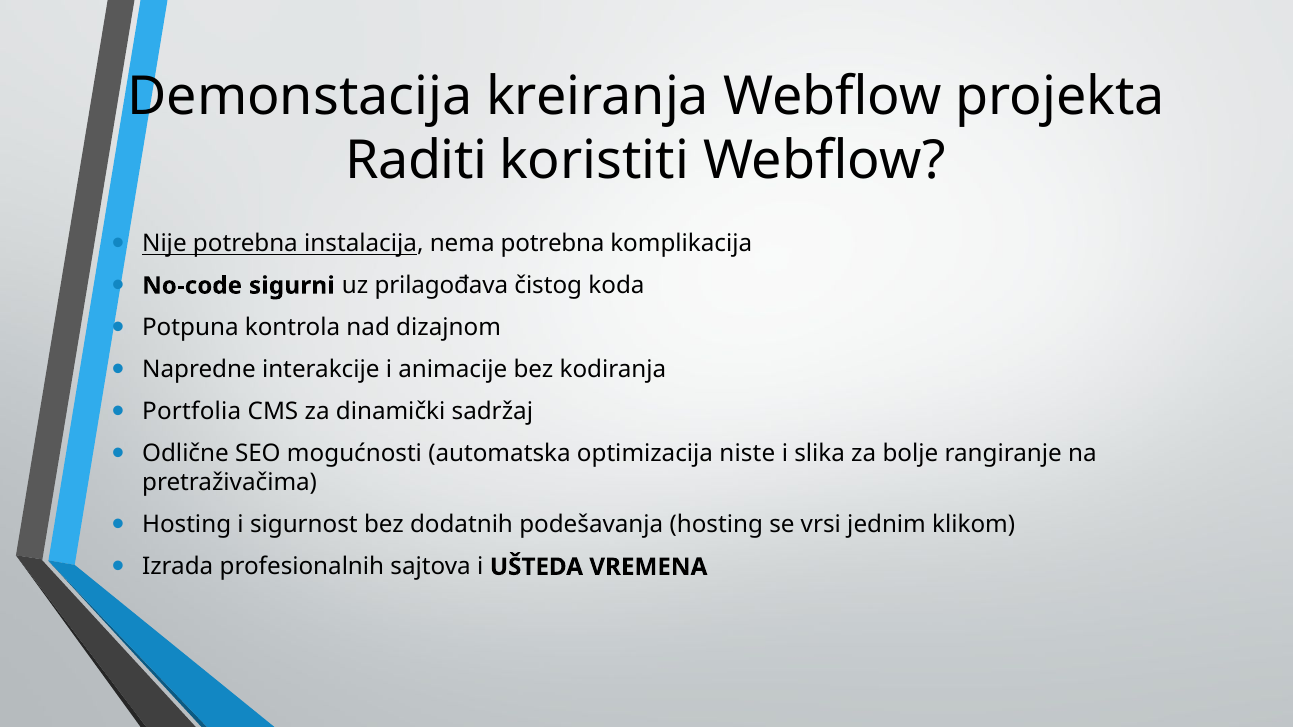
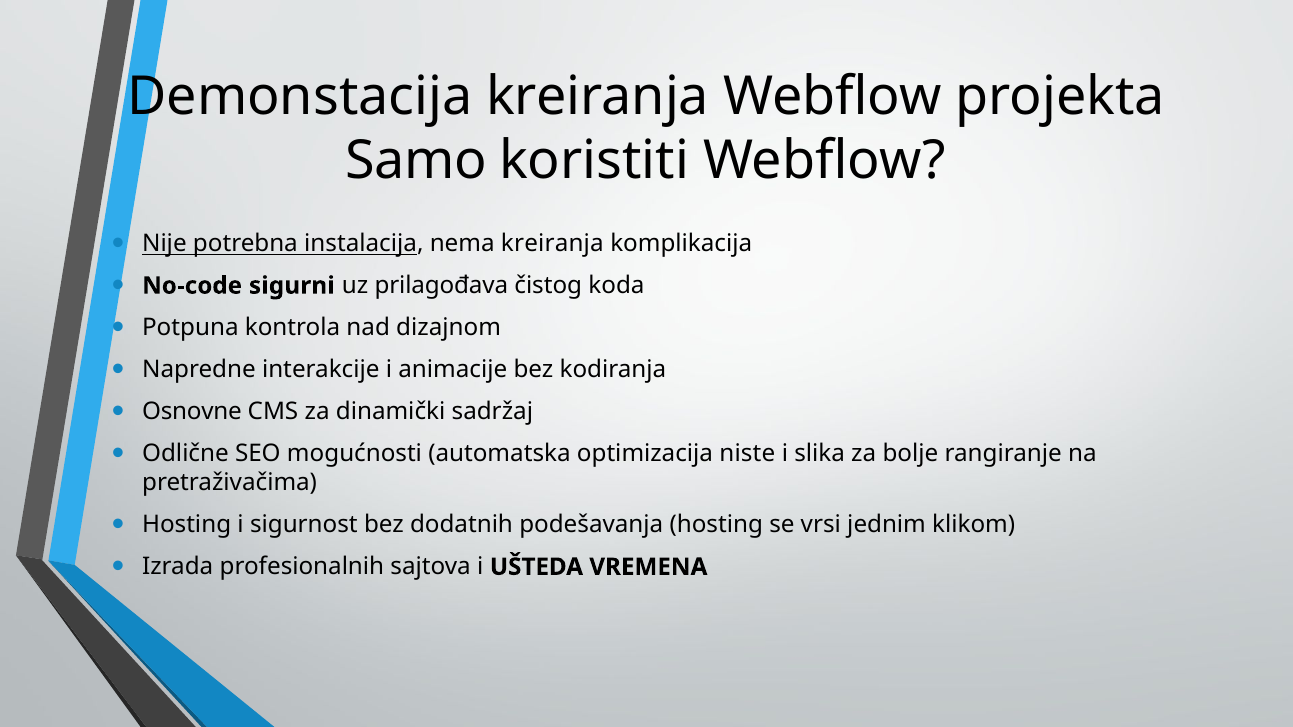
Raditi: Raditi -> Samo (416, 161)
nema potrebna: potrebna -> kreiranja (552, 244)
Portfolia: Portfolia -> Osnovne (192, 412)
